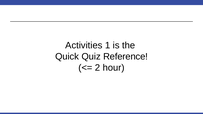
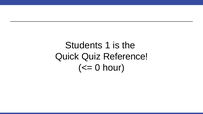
Activities: Activities -> Students (84, 45)
2: 2 -> 0 (98, 68)
